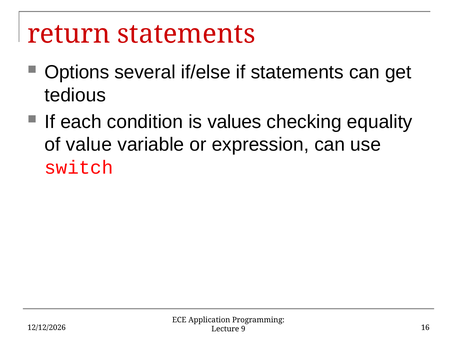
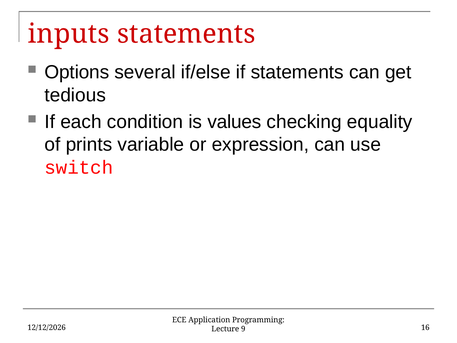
return: return -> inputs (69, 34)
value: value -> prints (89, 145)
